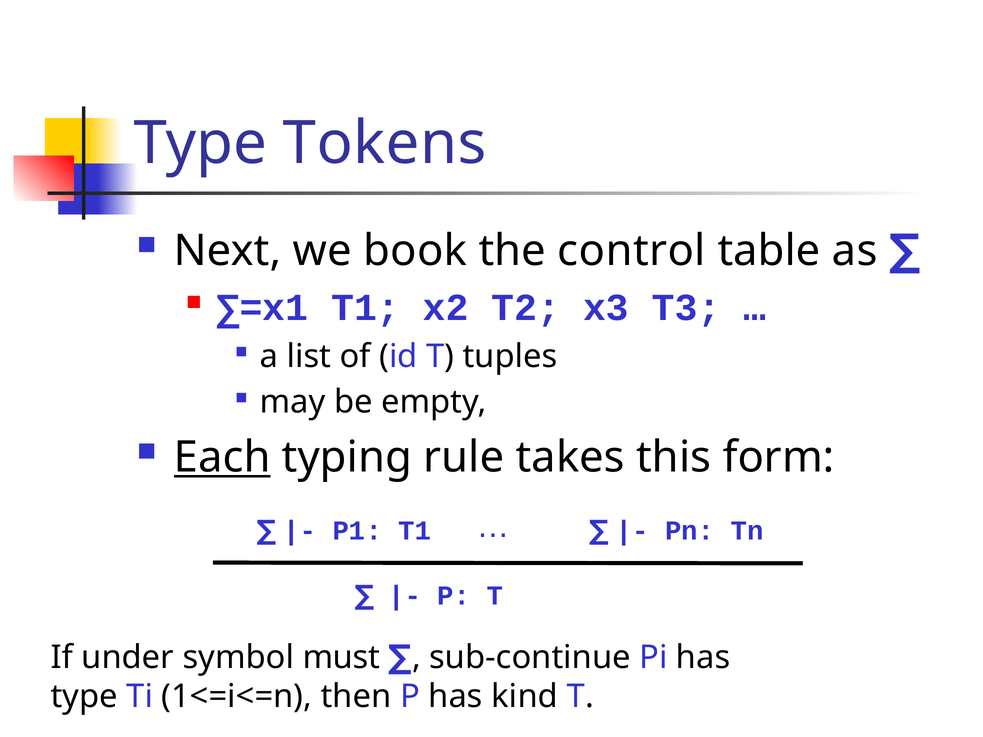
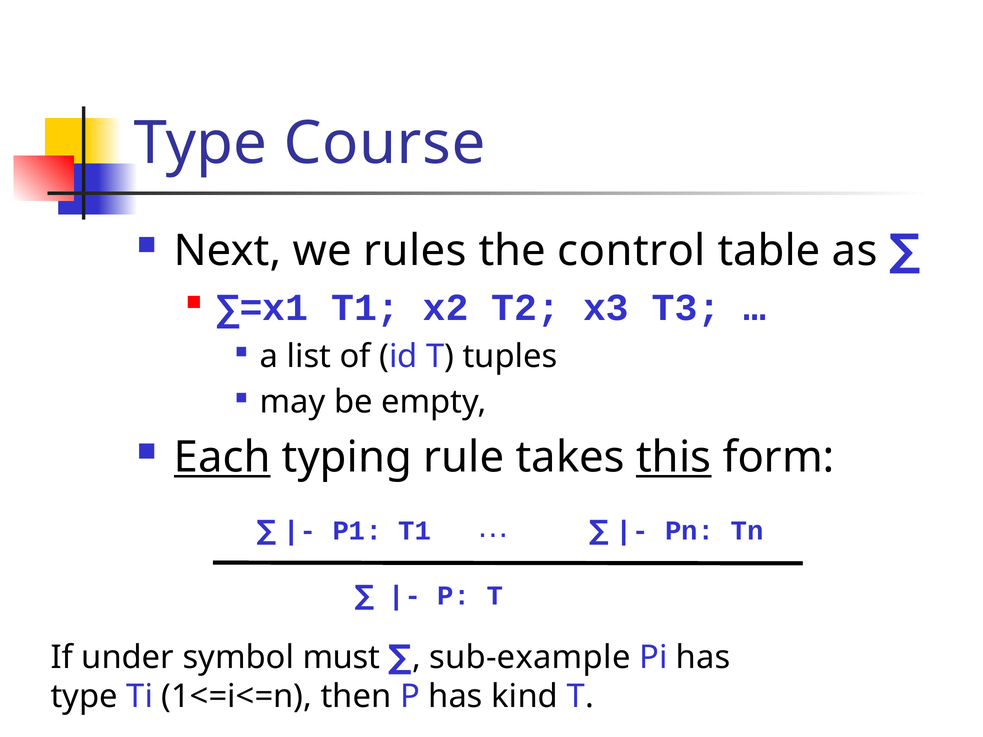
Tokens: Tokens -> Course (385, 143)
book: book -> rules (415, 251)
this underline: none -> present (674, 458)
sub-continue: sub-continue -> sub-example (530, 658)
